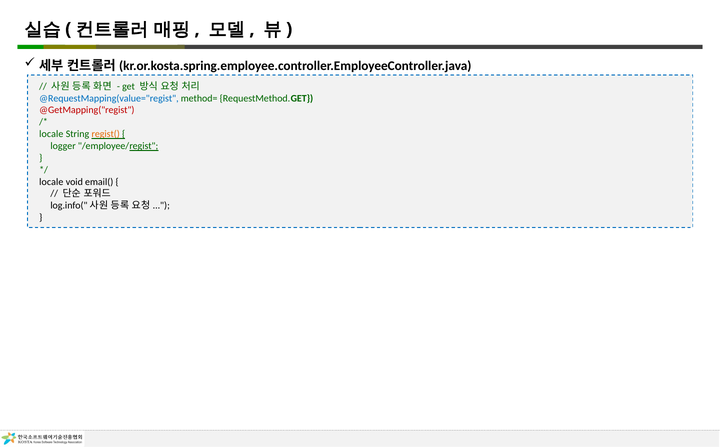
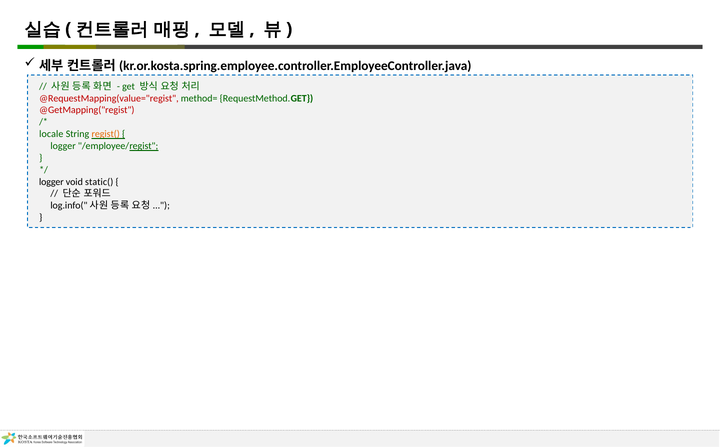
@RequestMapping(value="regist colour: blue -> red (109, 98)
locale: locale -> logger (51, 182)
email(: email( -> static( (99, 182)
